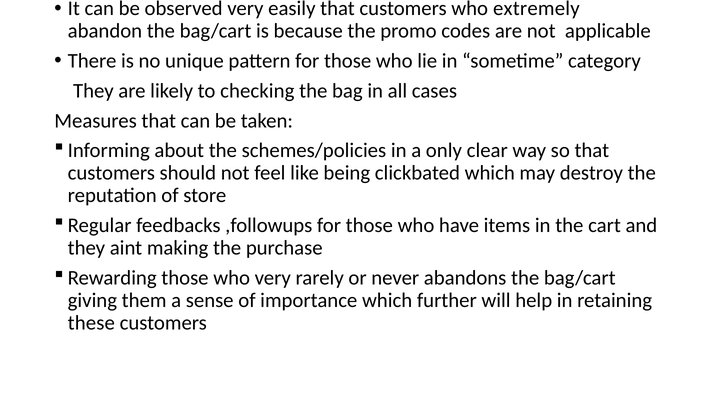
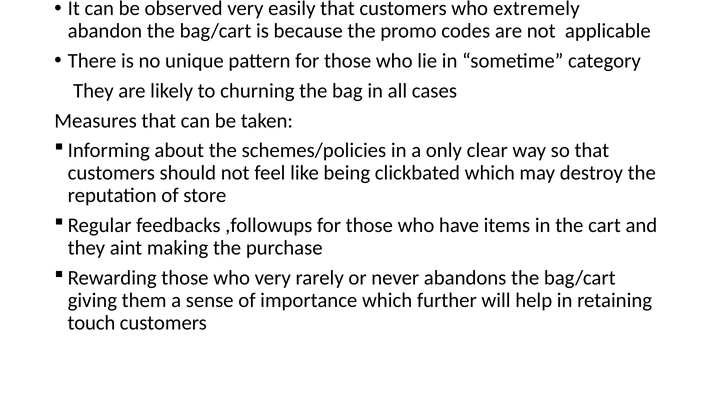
checking: checking -> churning (257, 91)
these: these -> touch (91, 323)
